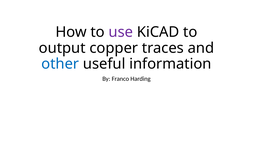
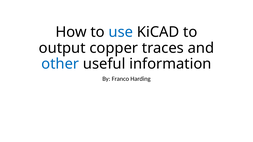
use colour: purple -> blue (121, 32)
